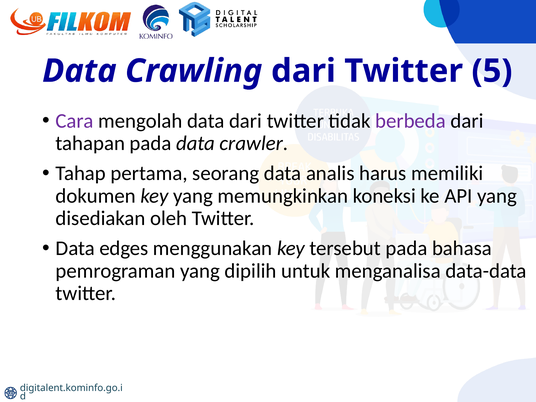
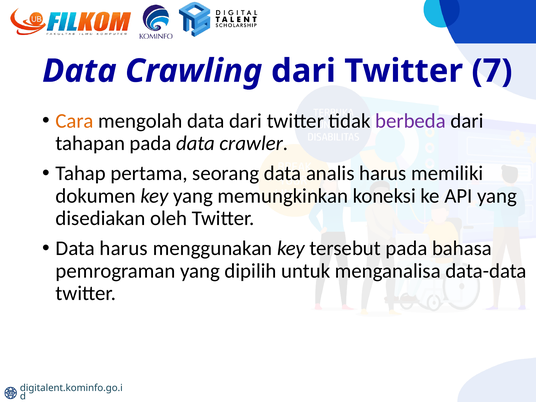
5: 5 -> 7 (492, 71)
Cara colour: purple -> orange (75, 121)
Data edges: edges -> harus (124, 248)
